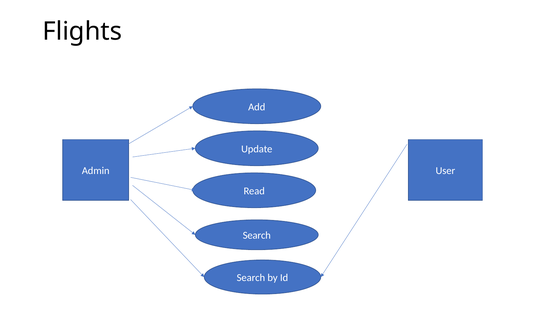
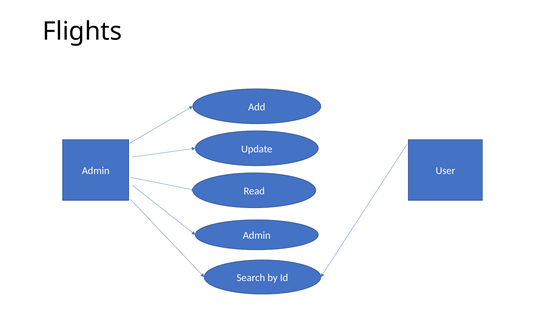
Search: Search -> Admin (257, 235)
